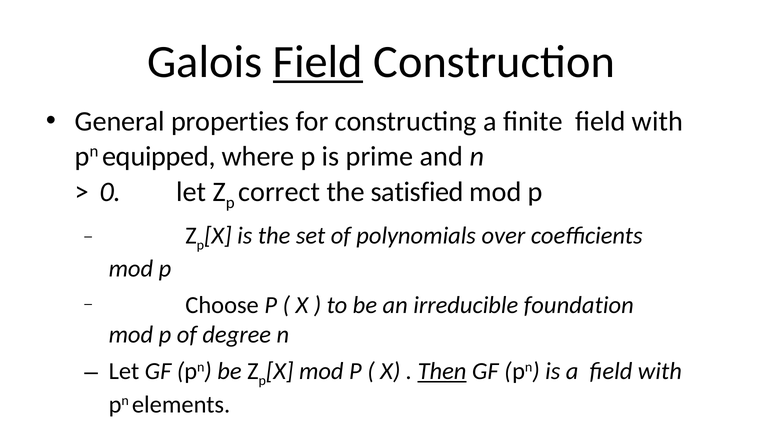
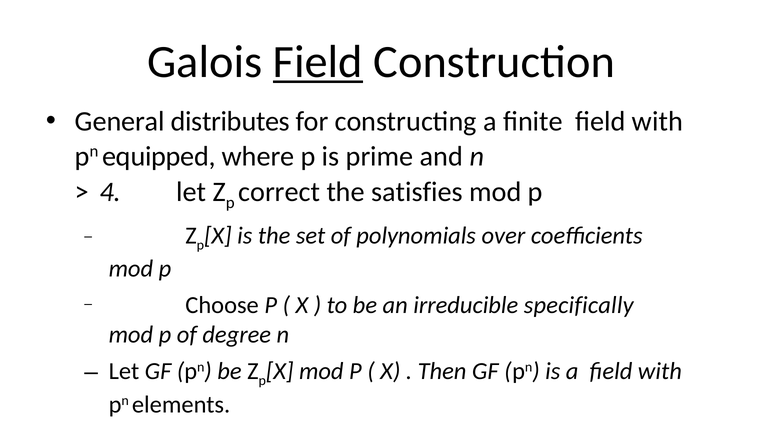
properties: properties -> distributes (230, 121)
0: 0 -> 4 (110, 192)
satisfied: satisfied -> satisfies (417, 192)
foundation: foundation -> specifically (579, 306)
Then underline: present -> none (442, 372)
